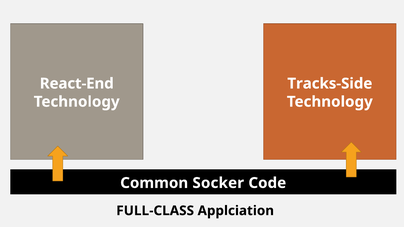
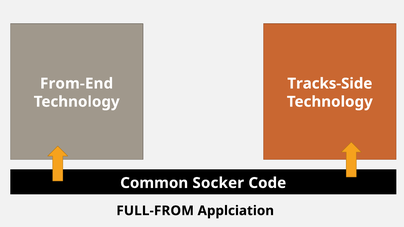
React-End: React-End -> From-End (77, 84)
FULL-CLASS: FULL-CLASS -> FULL-FROM (155, 211)
